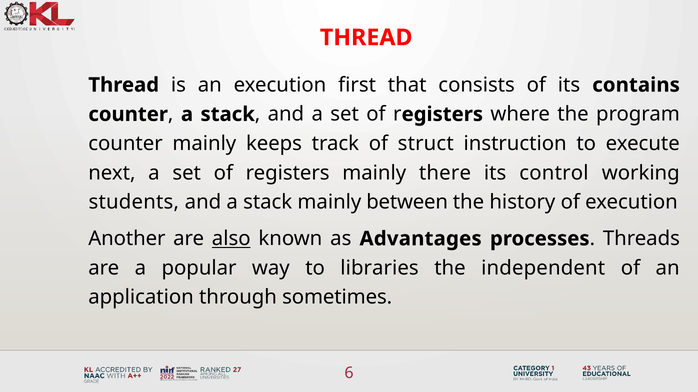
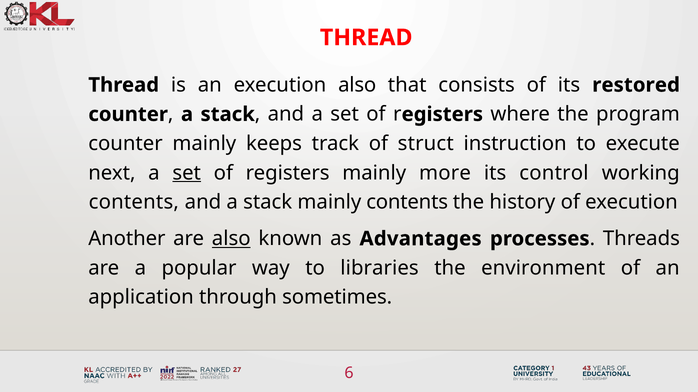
execution first: first -> also (357, 85)
contains: contains -> restored (636, 85)
set underline: none -> present (187, 173)
there: there -> more (445, 173)
students: students -> contents (134, 202)
mainly between: between -> contents (407, 202)
independent: independent -> environment (543, 268)
